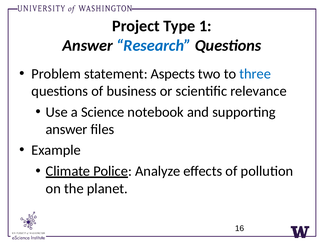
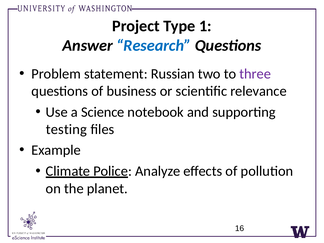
Aspects: Aspects -> Russian (173, 74)
three colour: blue -> purple (255, 74)
answer: answer -> testing (66, 129)
